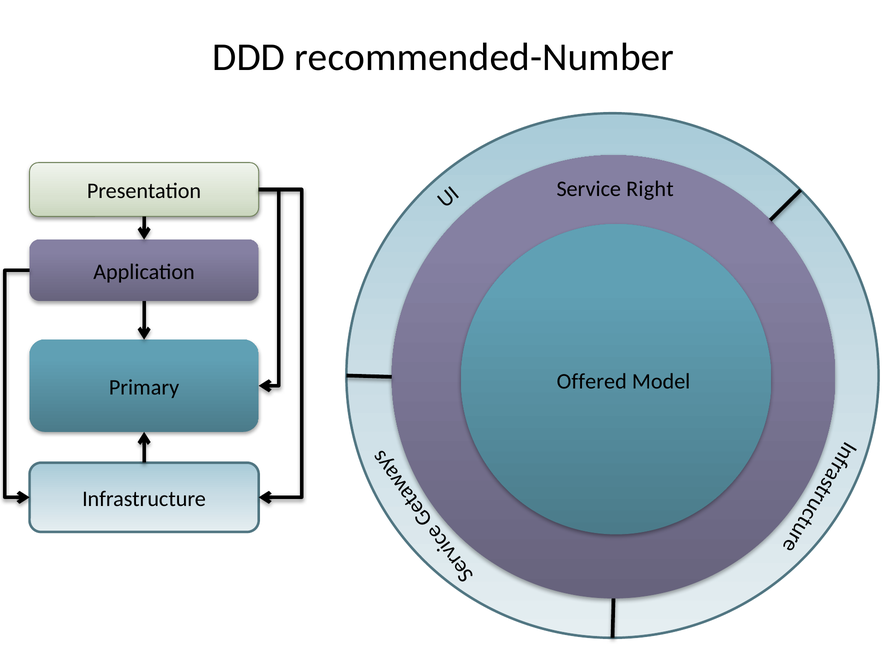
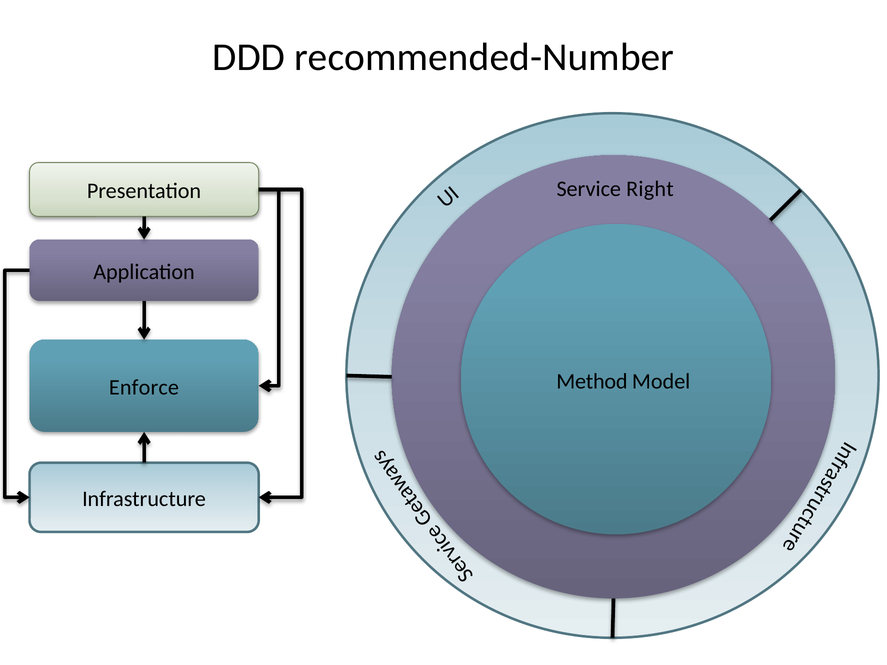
Offered: Offered -> Method (592, 381)
Primary: Primary -> Enforce (144, 387)
